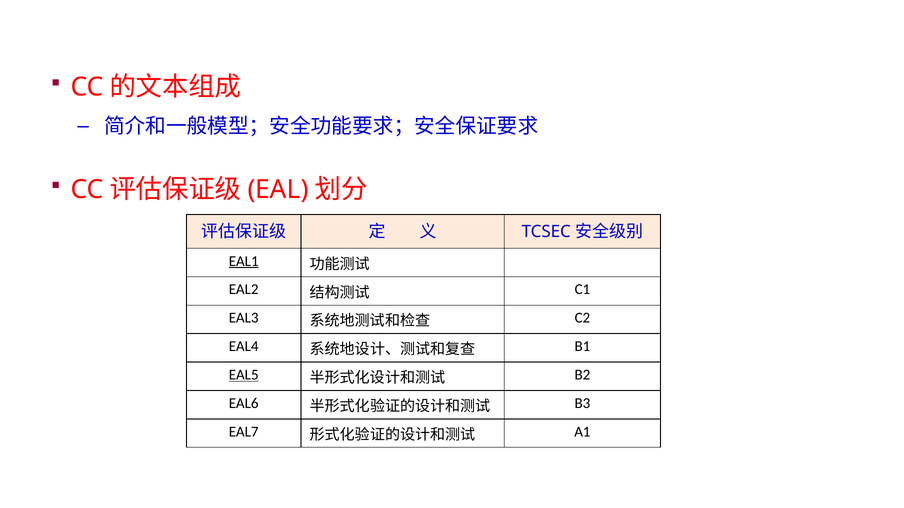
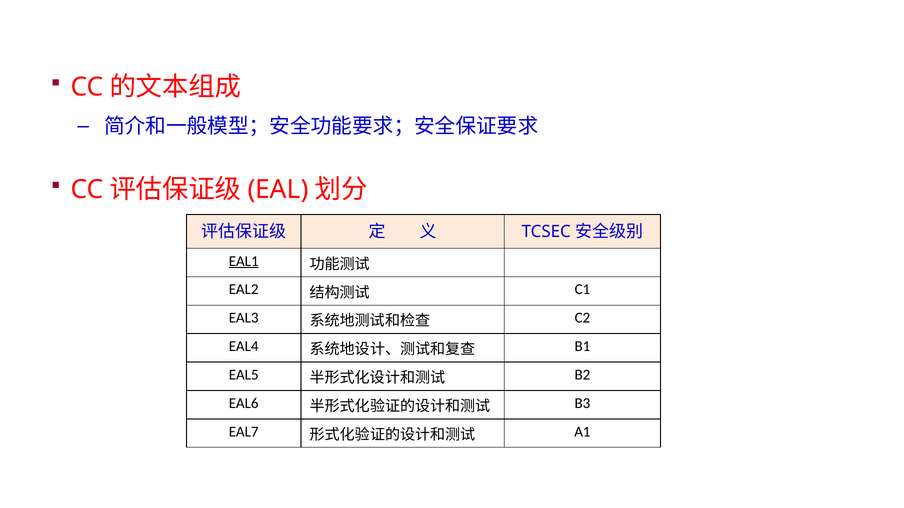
EAL5 underline: present -> none (244, 375)
